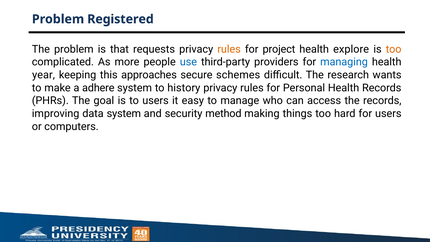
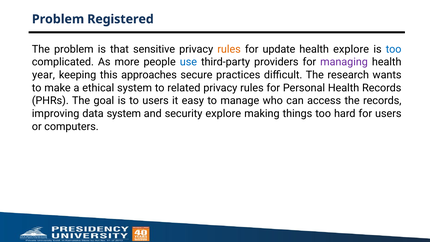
requests: requests -> sensitive (154, 49)
project: project -> update (279, 49)
too colour: orange -> blue (394, 49)
managing colour: blue -> purple (344, 62)
schemes: schemes -> practices (238, 75)
adhere: adhere -> ethical (98, 88)
history: history -> related (184, 88)
security method: method -> explore (223, 114)
